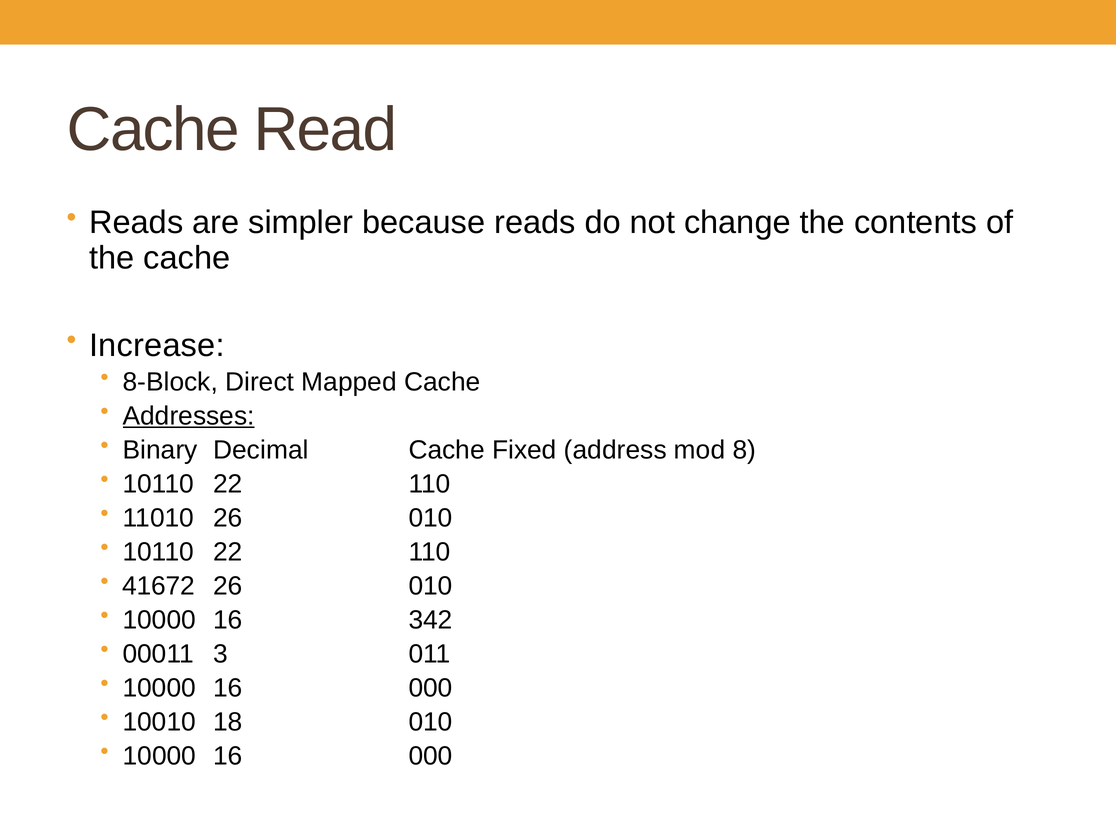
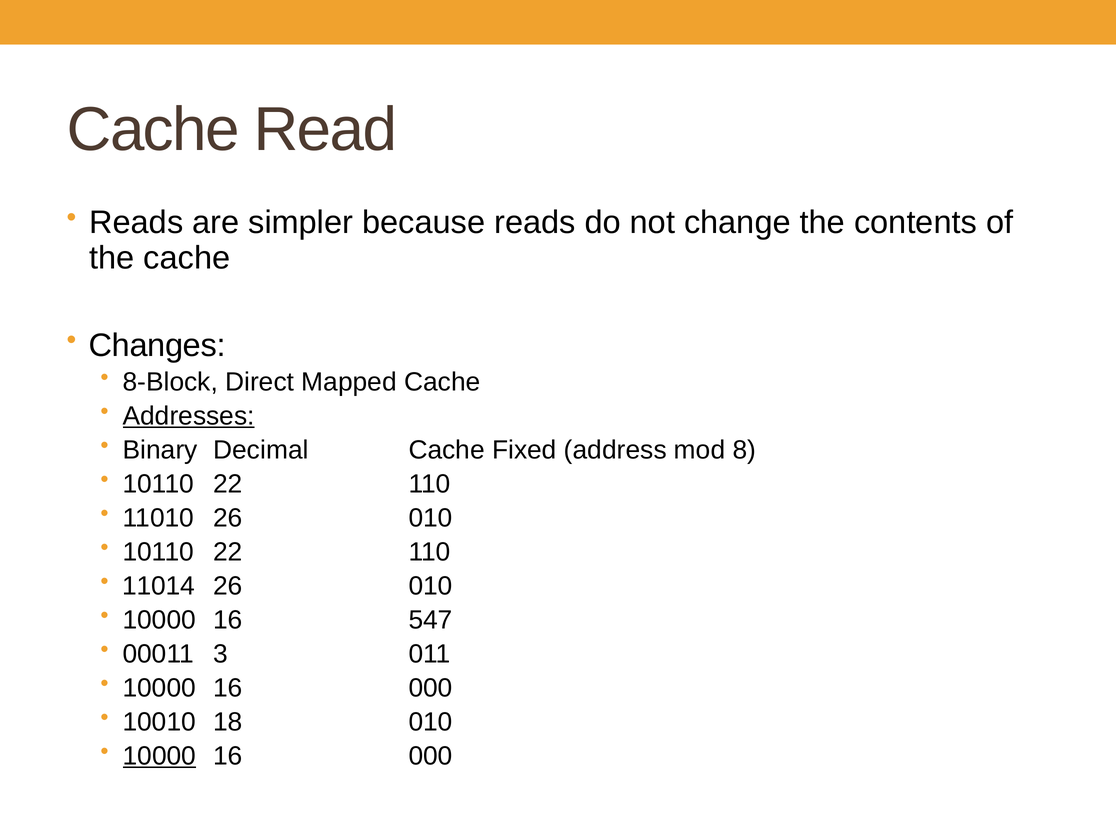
Increase: Increase -> Changes (157, 345)
41672: 41672 -> 11014 (159, 586)
342: 342 -> 547 (431, 620)
10000 underline: none -> present (159, 756)
